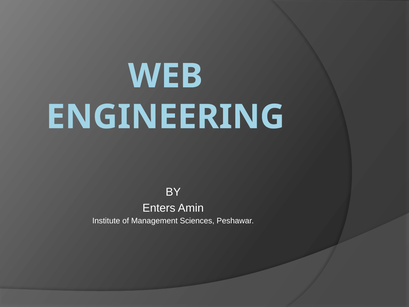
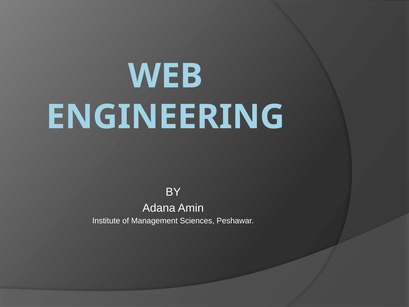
Enters: Enters -> Adana (159, 208)
